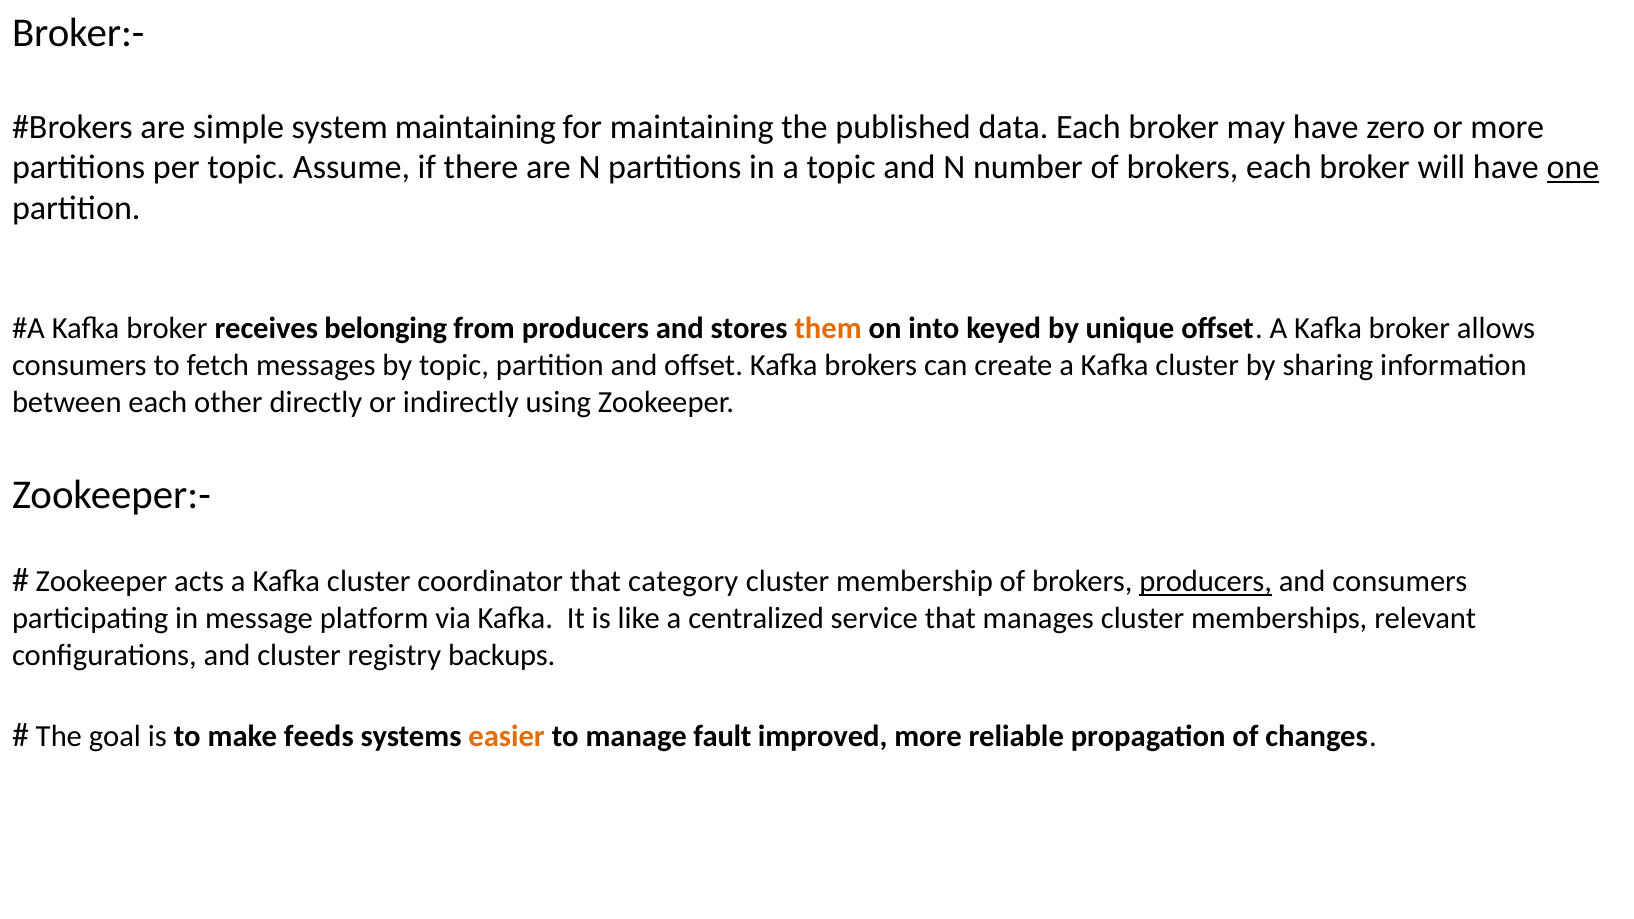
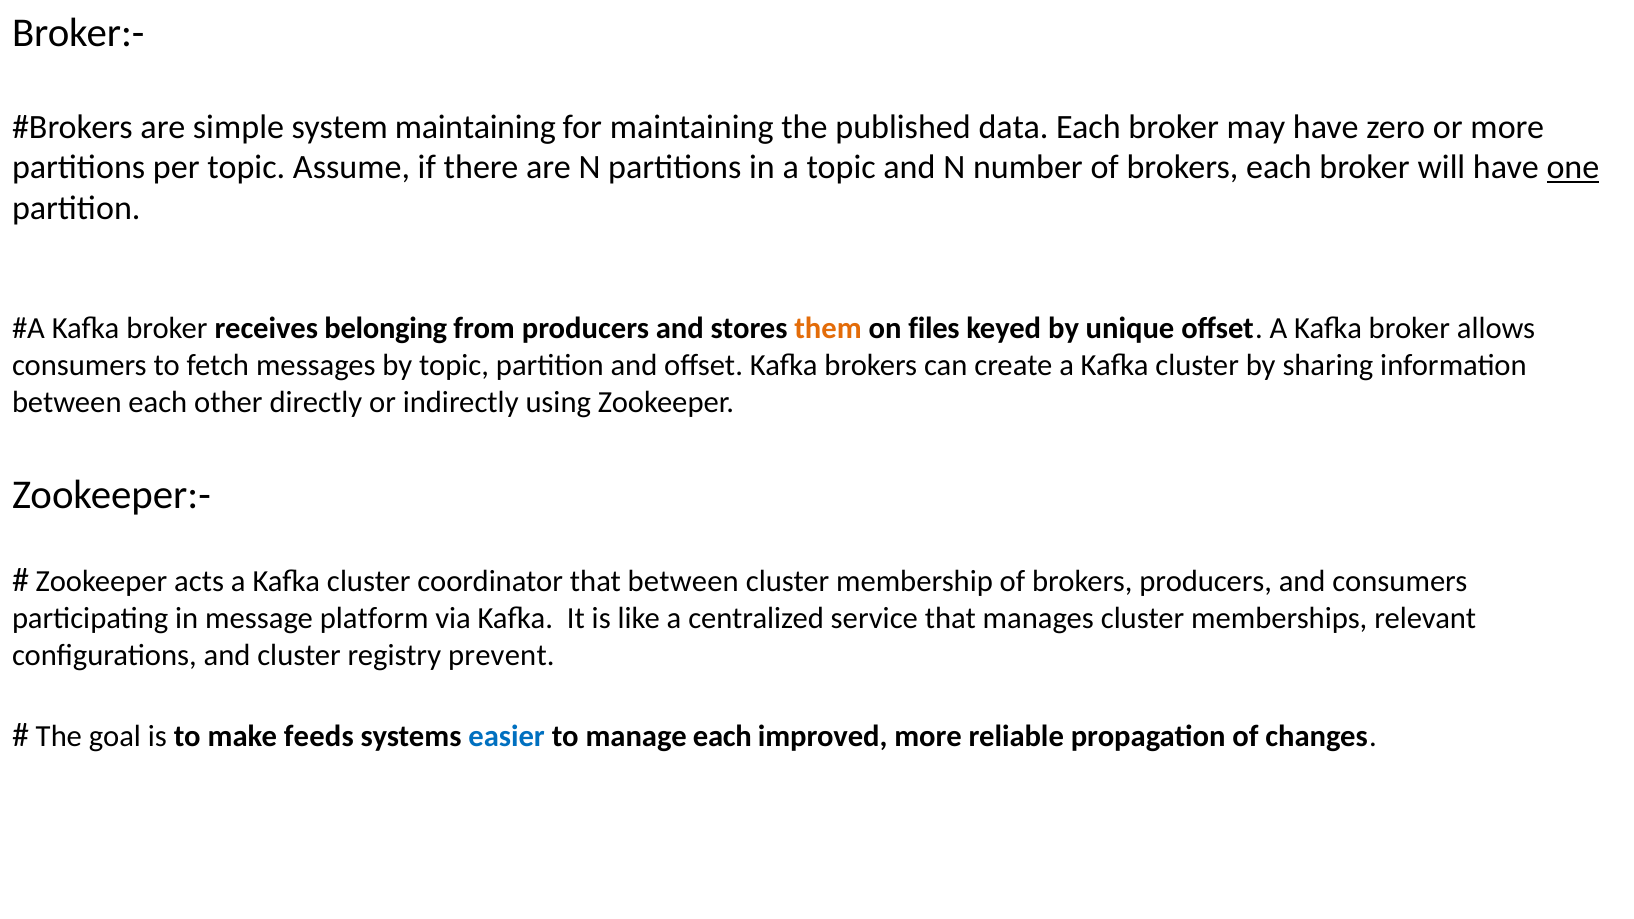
into: into -> files (934, 329)
that category: category -> between (683, 582)
producers underline: present -> none (1206, 582)
backups: backups -> prevent (501, 656)
easier colour: orange -> blue (507, 737)
manage fault: fault -> each (722, 737)
